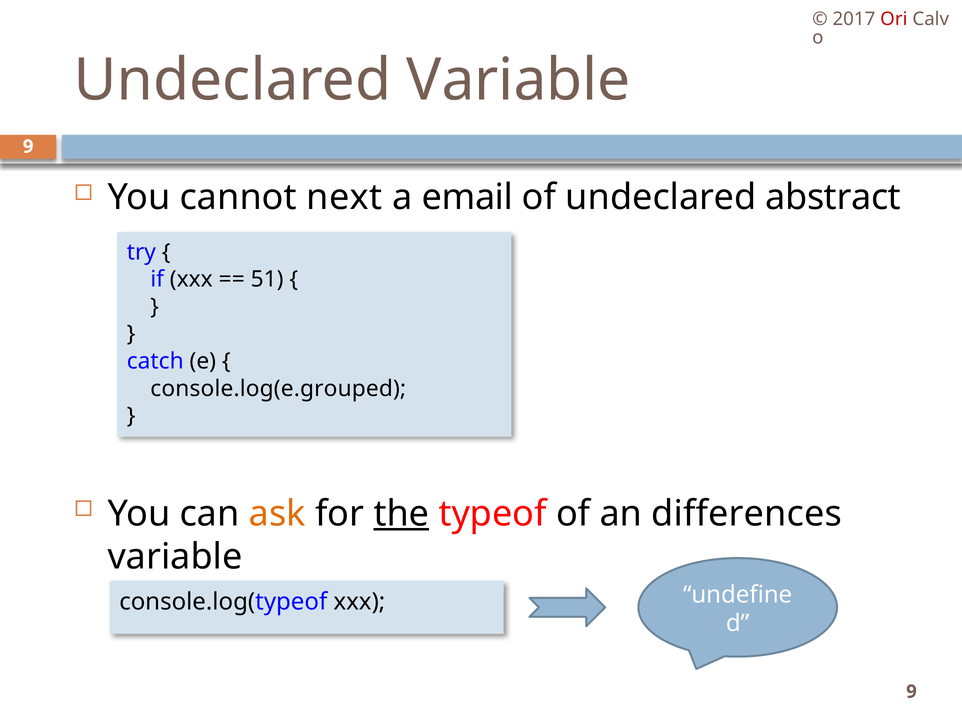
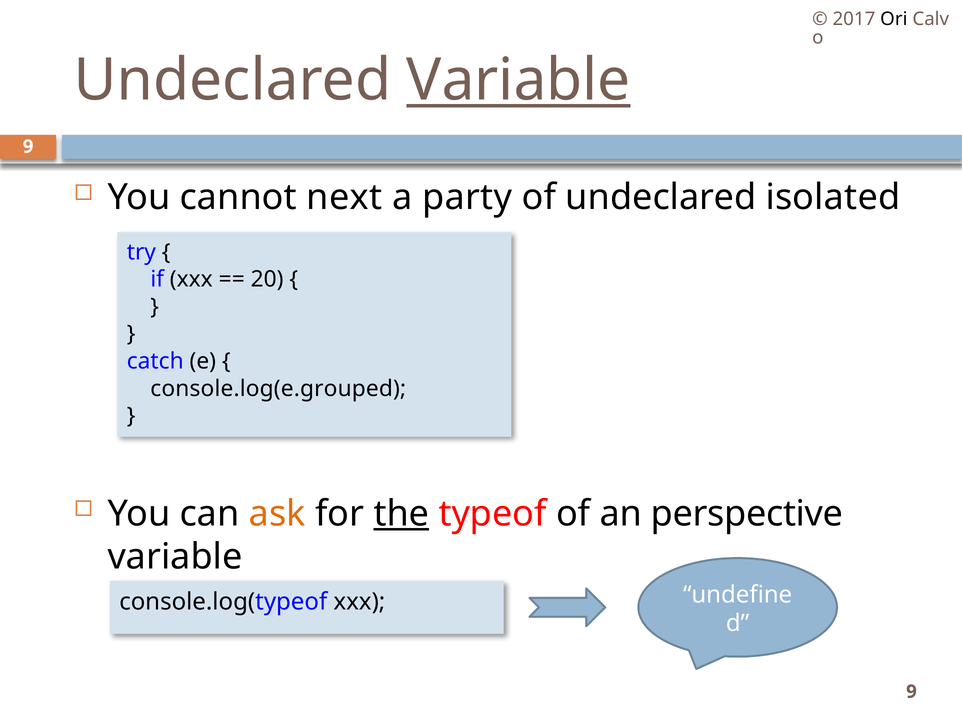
Ori colour: red -> black (894, 19)
Variable underline: none -> present (518, 80)
email: email -> party (467, 197)
abstract: abstract -> isolated (833, 197)
51: 51 -> 20 (267, 279)
differences: differences -> perspective (747, 513)
